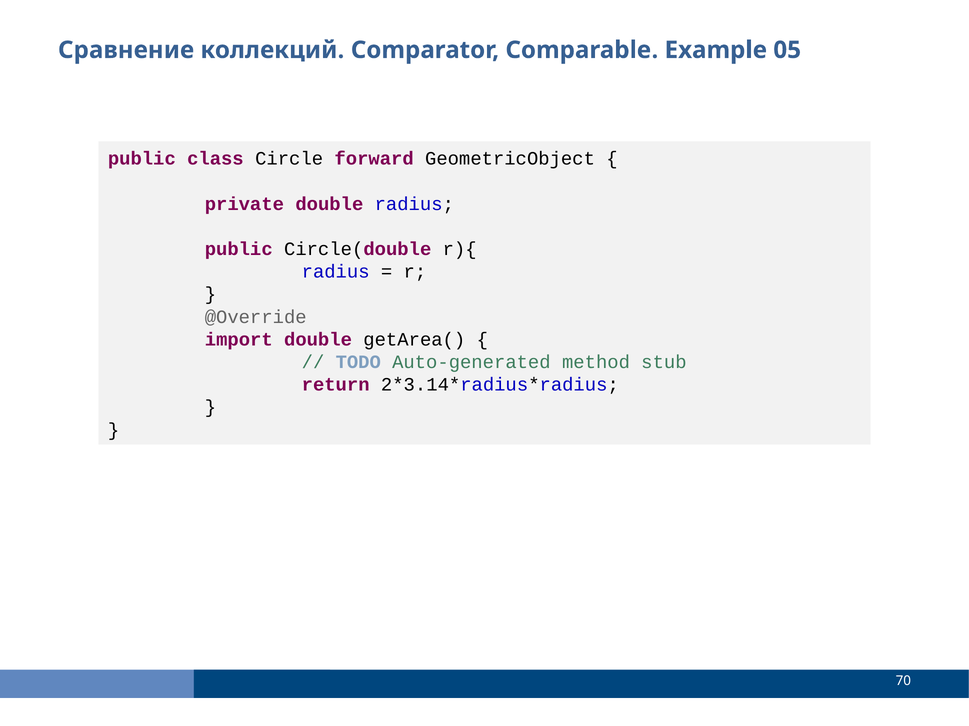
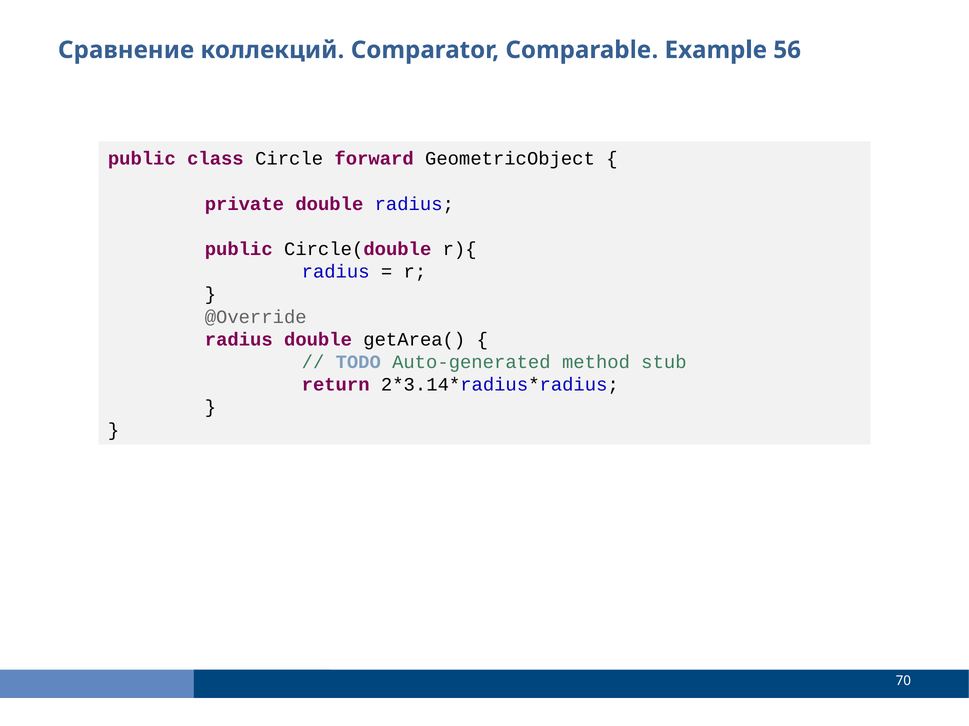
05: 05 -> 56 (787, 50)
import: import -> radius (239, 340)
